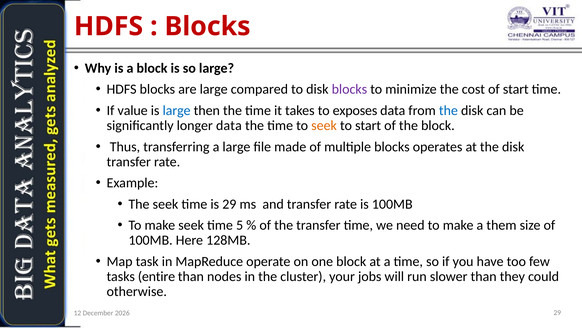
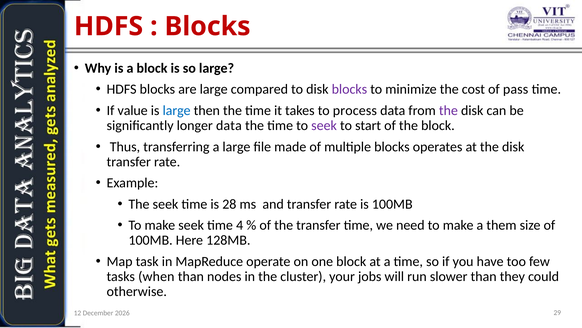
of start: start -> pass (516, 89)
exposes: exposes -> process (355, 110)
the colour: blue -> purple (448, 110)
seek colour: orange -> purple (324, 125)
is 29: 29 -> 28 (229, 204)
5: 5 -> 4 (240, 225)
entire: entire -> when (156, 276)
